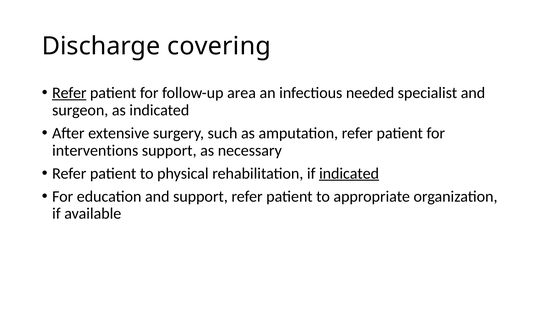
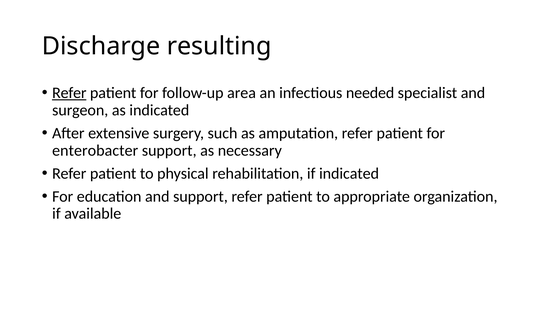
covering: covering -> resulting (219, 46)
interventions: interventions -> enterobacter (95, 150)
indicated underline: present -> none (349, 173)
